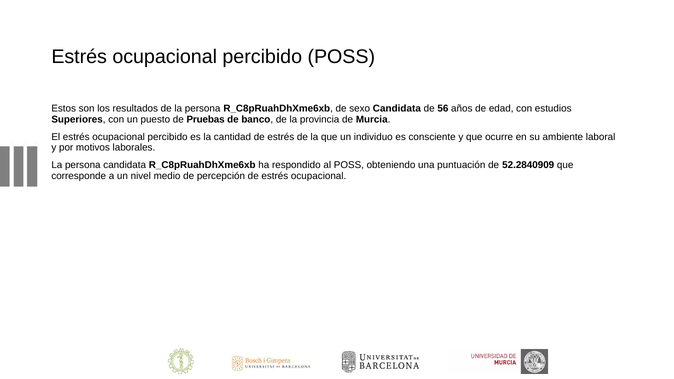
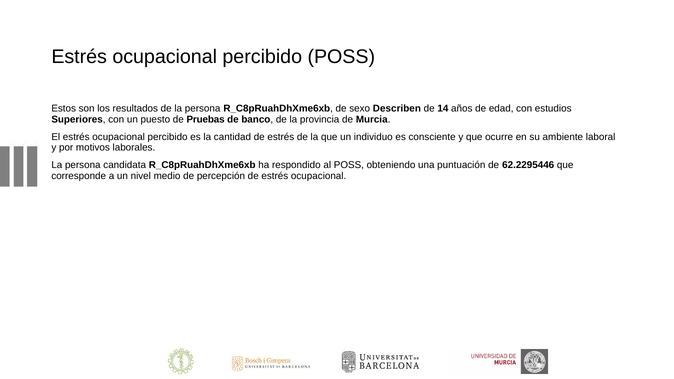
sexo Candidata: Candidata -> Describen (397, 109)
56: 56 -> 14 (443, 109)
52.2840909: 52.2840909 -> 62.2295446 (528, 165)
